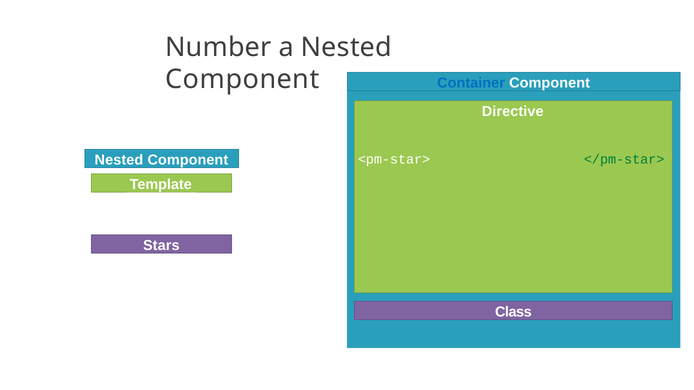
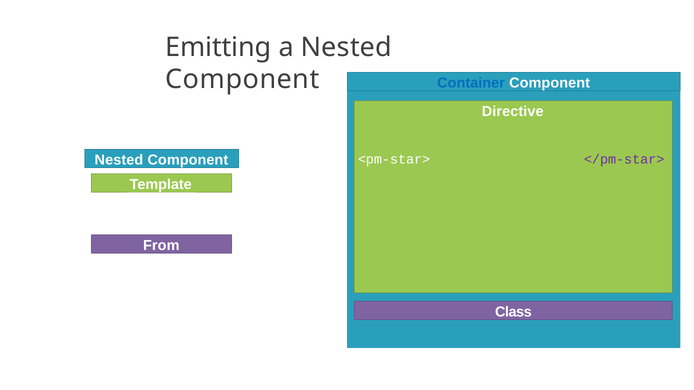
Number: Number -> Emitting (218, 47)
</pm-star> colour: green -> purple (624, 160)
Stars: Stars -> From (161, 246)
